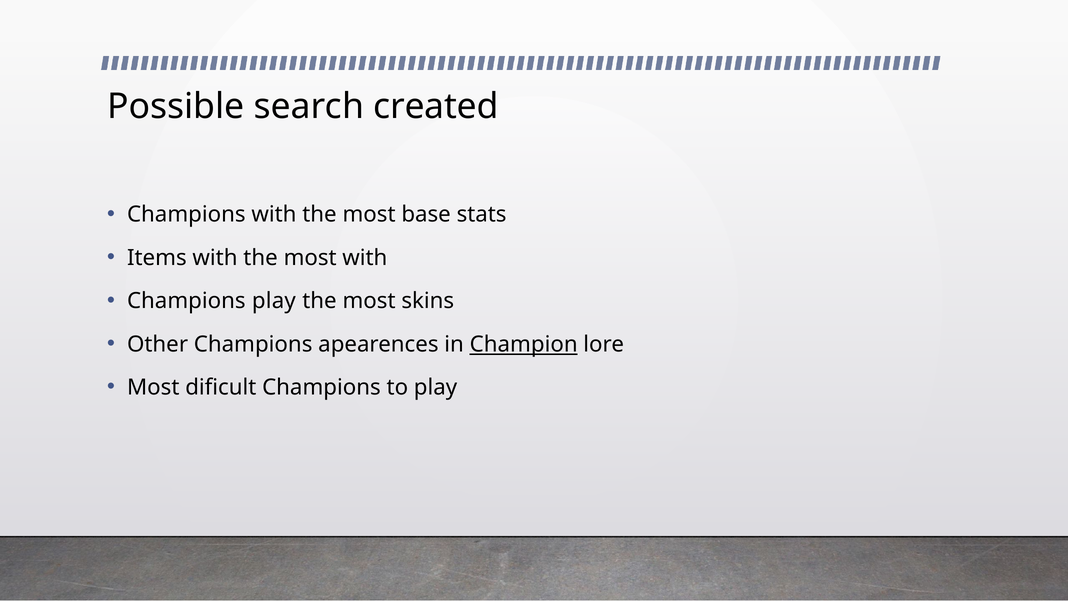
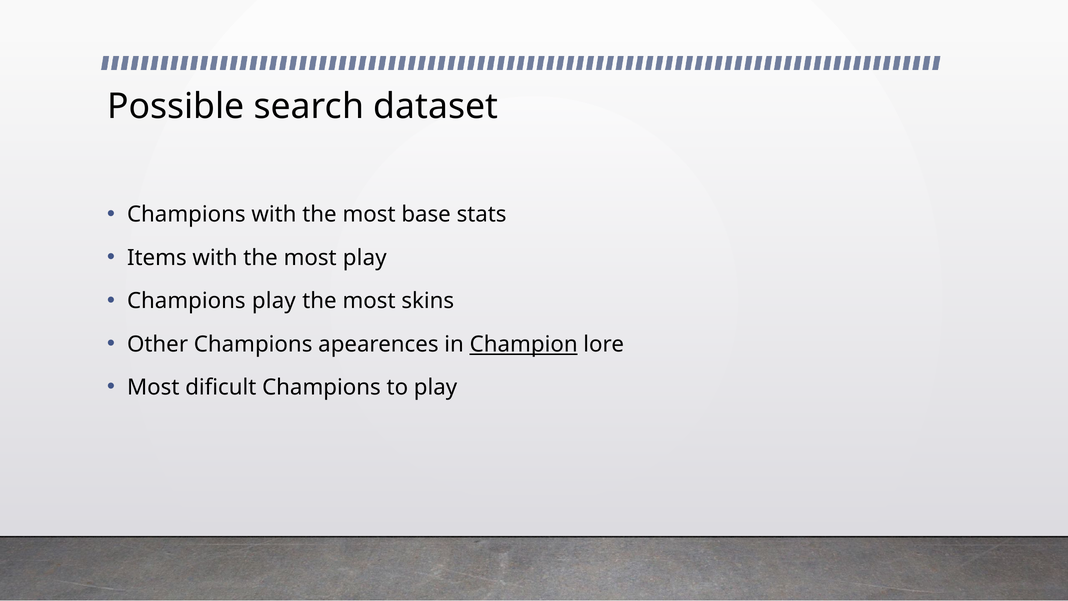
created: created -> dataset (436, 107)
most with: with -> play (365, 258)
